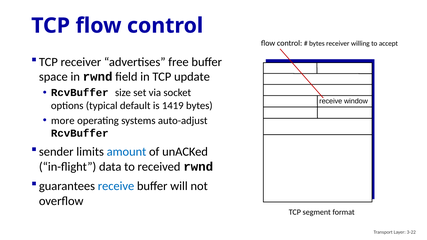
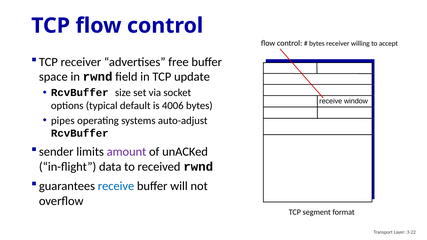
1419: 1419 -> 4006 (173, 106)
more: more -> pipes (63, 121)
amount colour: blue -> purple (126, 152)
